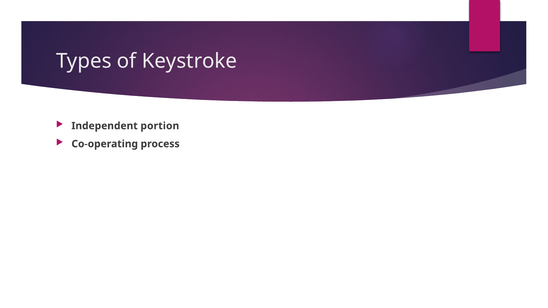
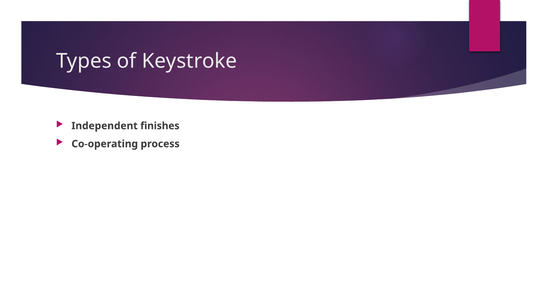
portion: portion -> finishes (160, 126)
